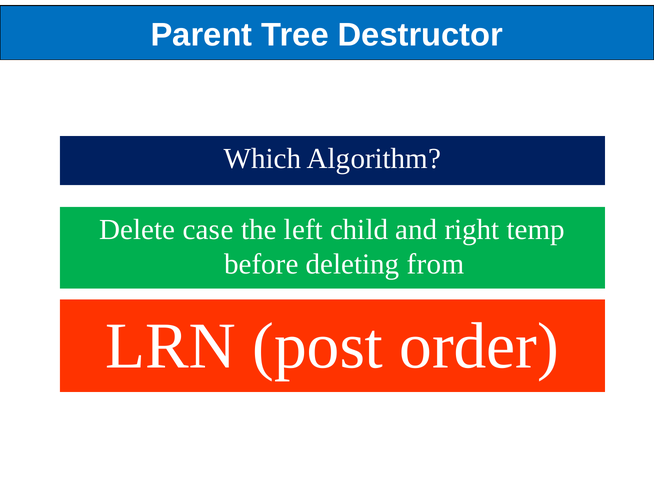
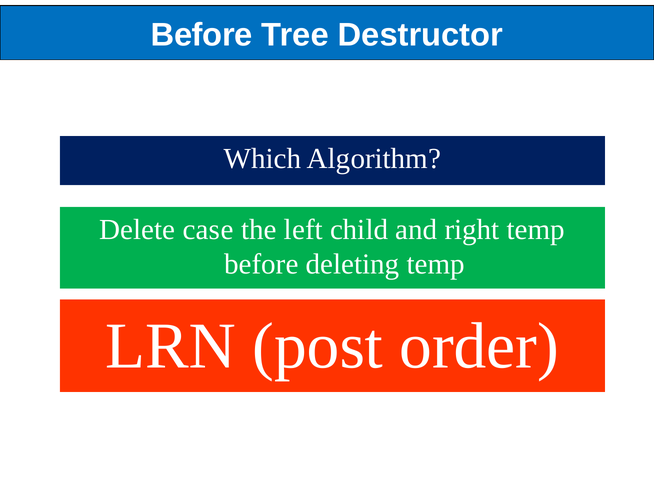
Parent: Parent -> Before (202, 35)
deleting from: from -> temp (436, 265)
